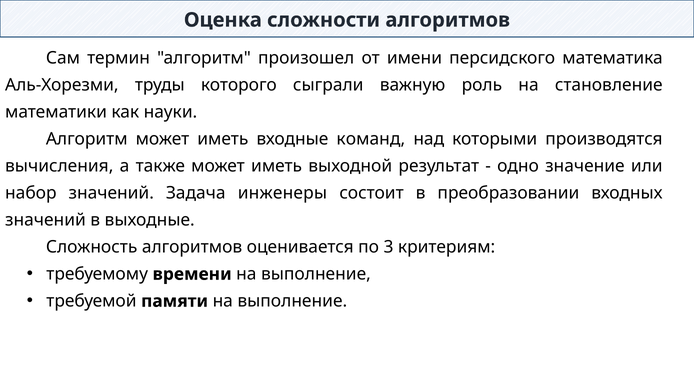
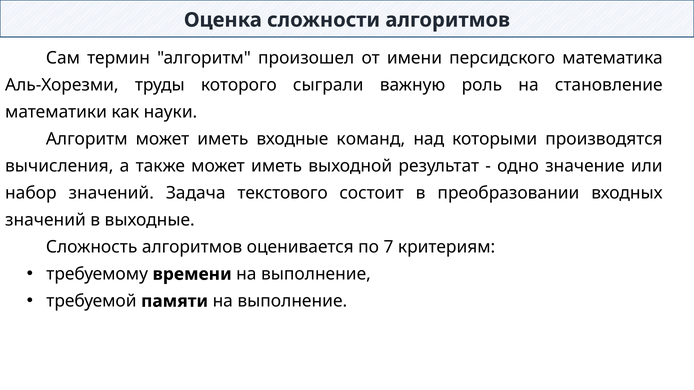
инженеры: инженеры -> текстового (283, 193)
3: 3 -> 7 (388, 247)
